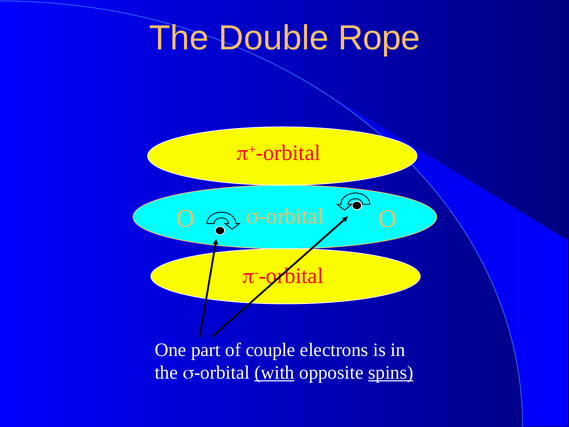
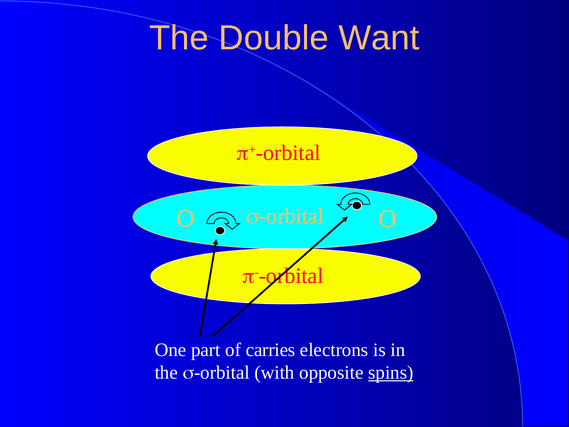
Rope: Rope -> Want (379, 38)
couple: couple -> carries (271, 350)
with underline: present -> none (274, 372)
